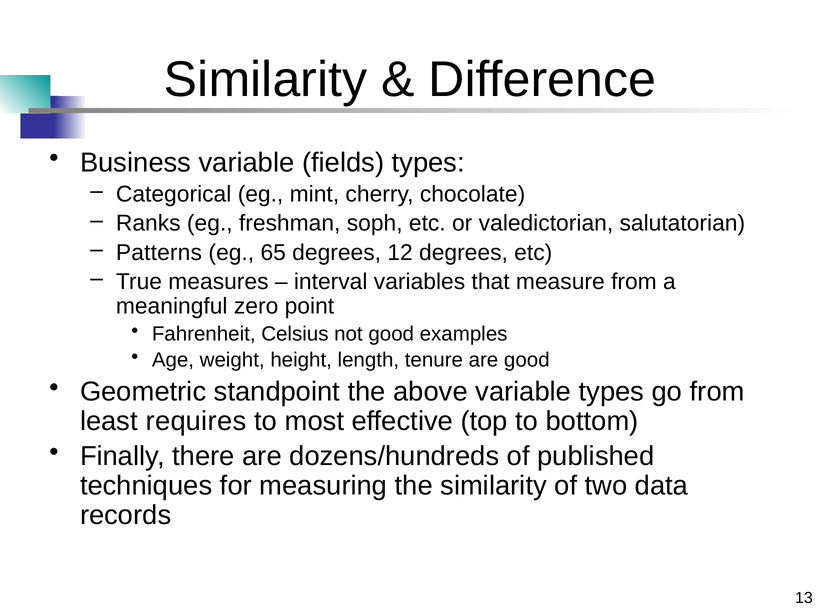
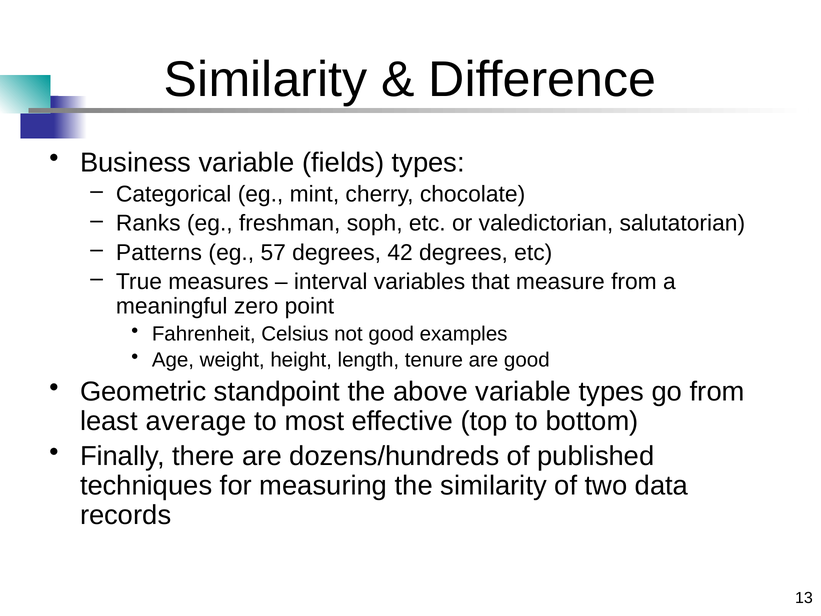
65: 65 -> 57 (273, 252)
12: 12 -> 42 (400, 252)
requires: requires -> average (196, 421)
